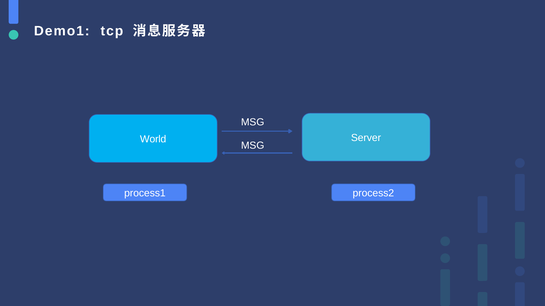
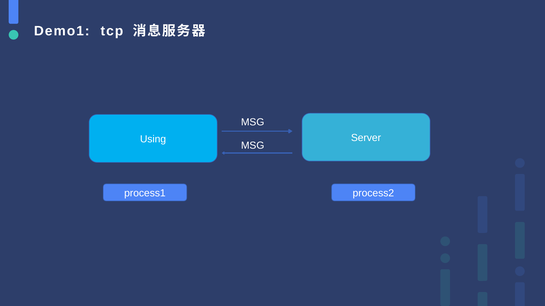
World: World -> Using (153, 139)
